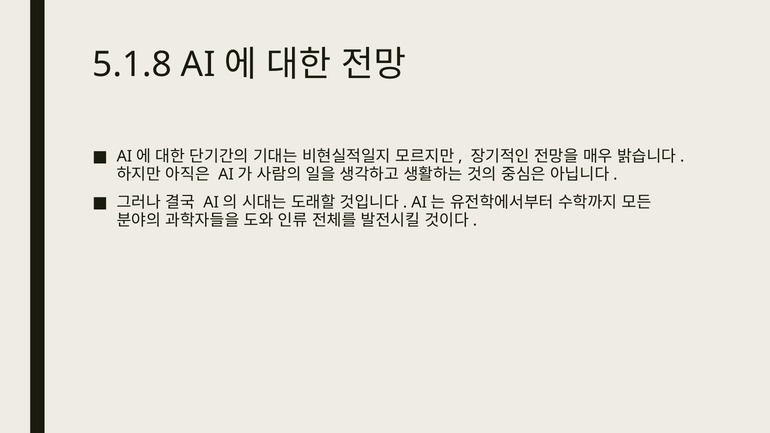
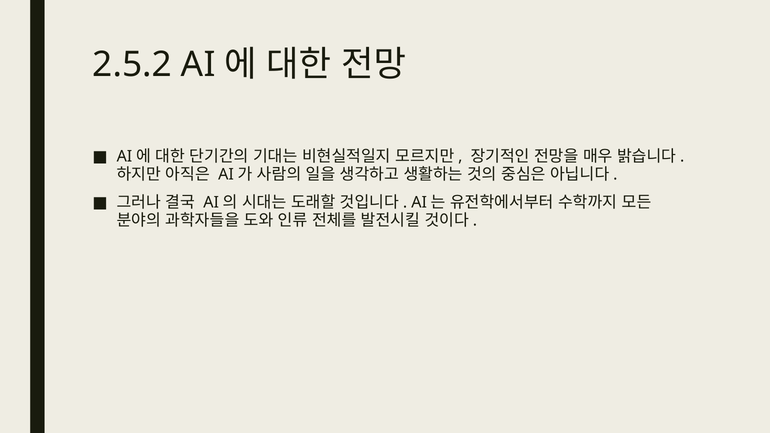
5.1.8: 5.1.8 -> 2.5.2 (132, 65)
